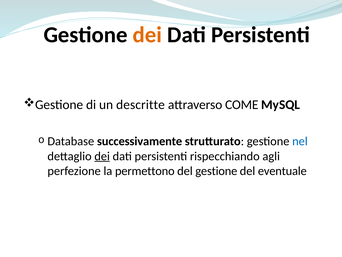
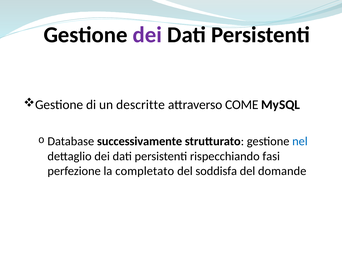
dei colour: orange -> purple (147, 35)
dei underline: present -> none (102, 156)
agli: agli -> fasi (271, 156)
permettono: permettono -> completato (145, 171)
del gestione: gestione -> soddisfa (216, 171)
eventuale: eventuale -> domande (282, 171)
